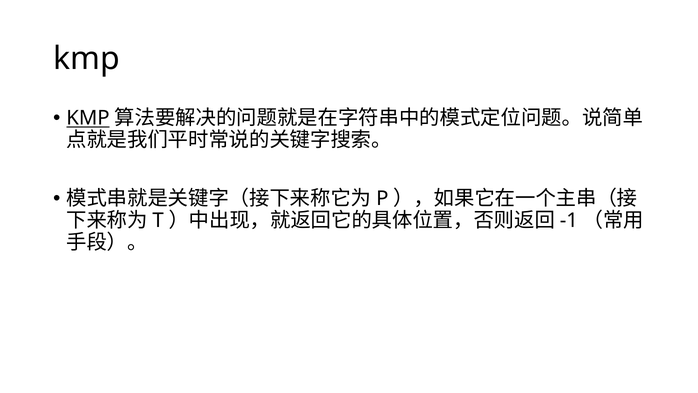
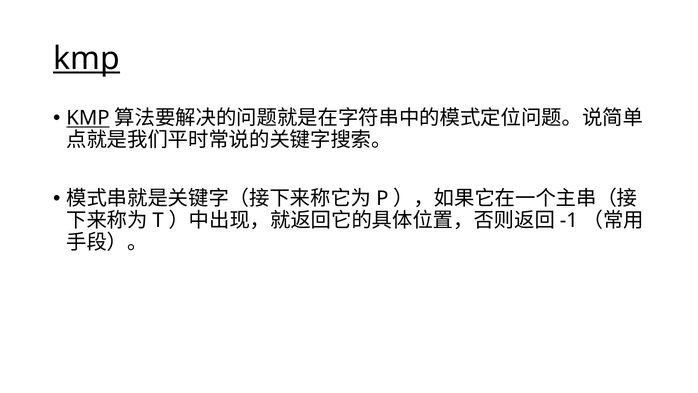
kmp underline: none -> present (87, 59)
